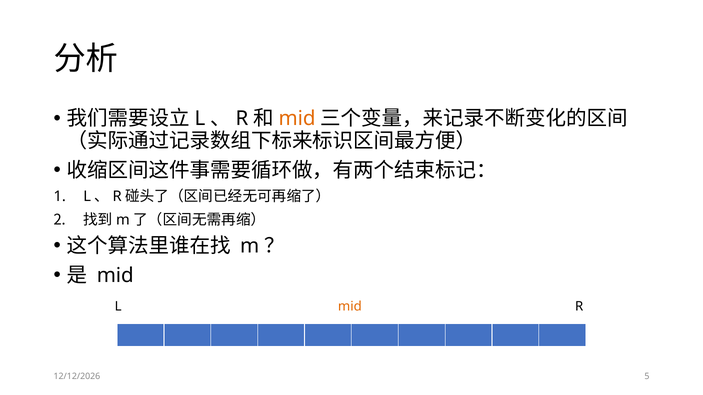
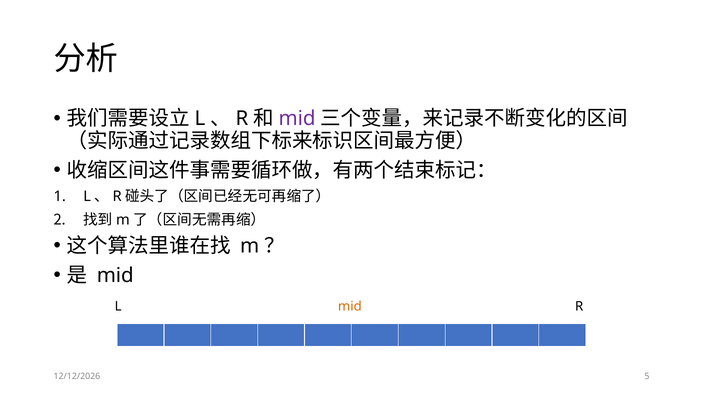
mid colour: orange -> purple (297, 119)
